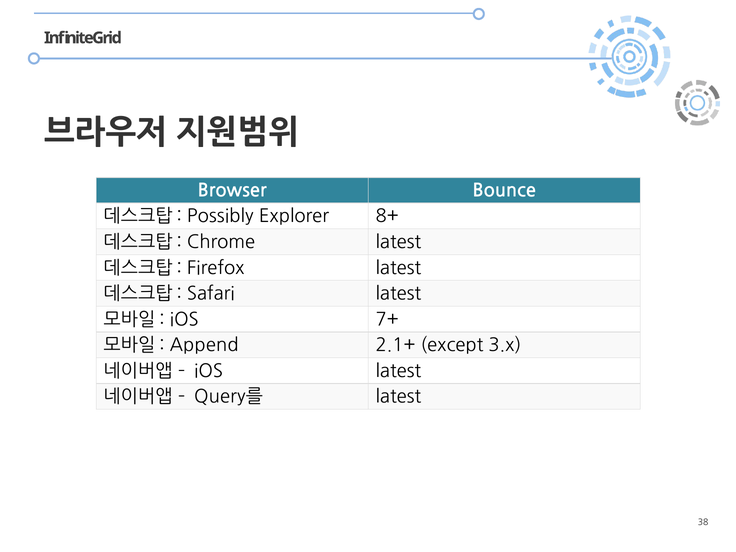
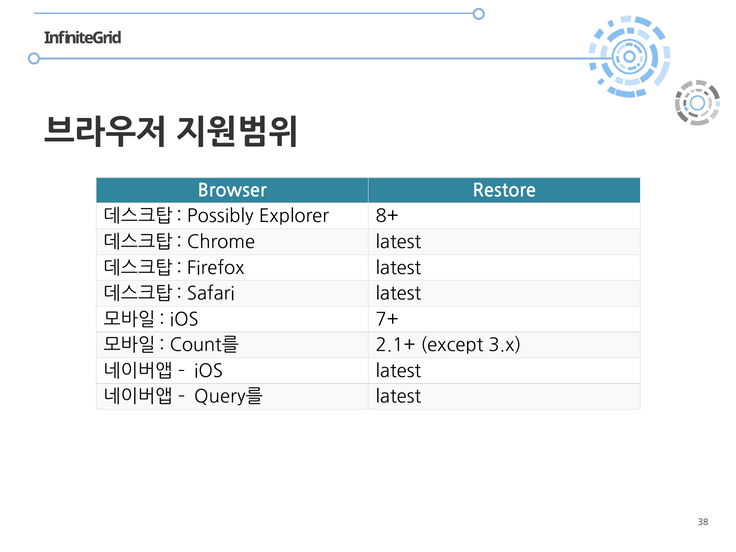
Bounce: Bounce -> Restore (504, 191)
Append: Append -> Count를 (204, 345)
